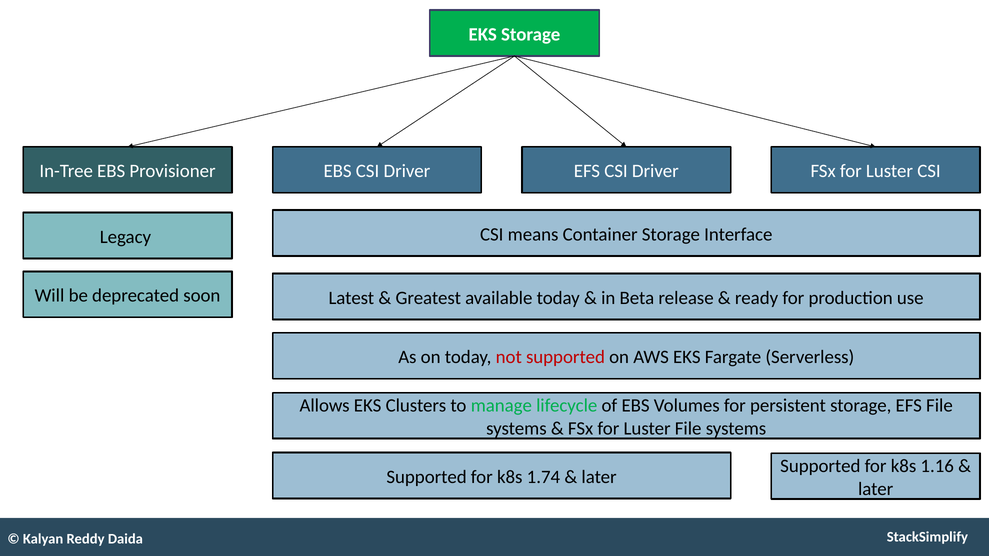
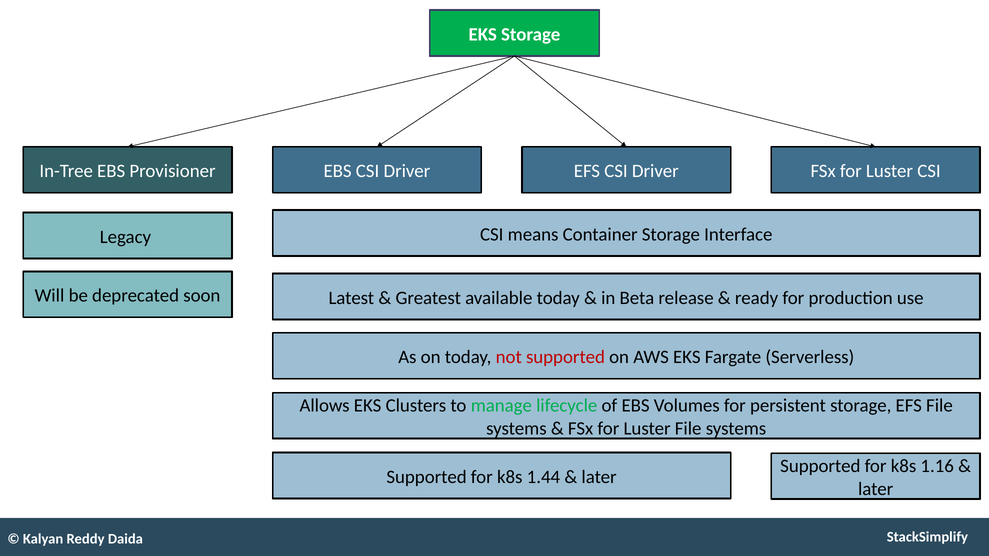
1.74: 1.74 -> 1.44 (543, 477)
